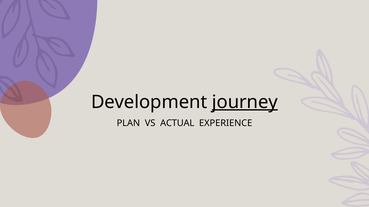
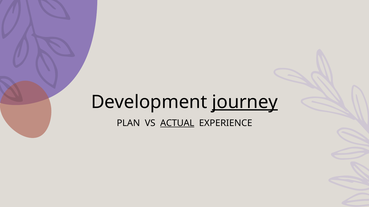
ACTUAL underline: none -> present (177, 123)
